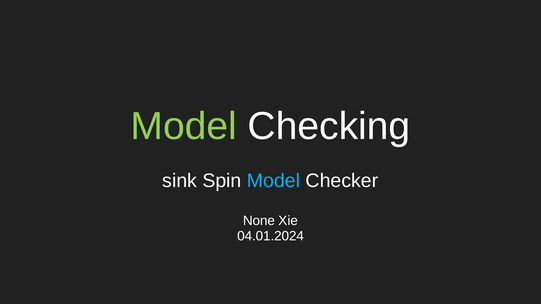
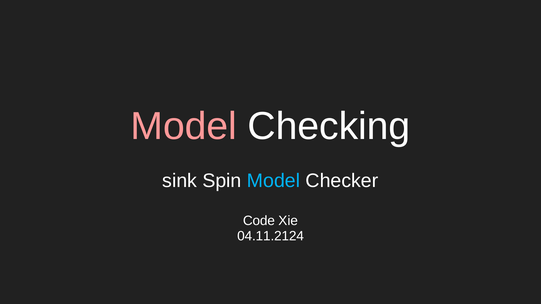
Model colour: light green -> pink (184, 127)
None: None -> Code (259, 221)
04.01.2024: 04.01.2024 -> 04.11.2124 (271, 236)
